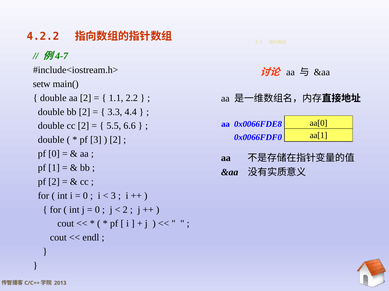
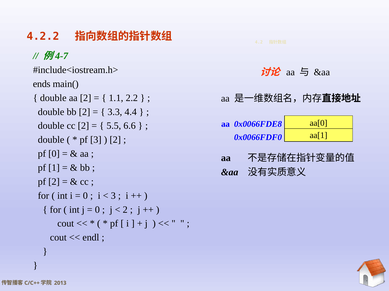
setw: setw -> ends (42, 84)
